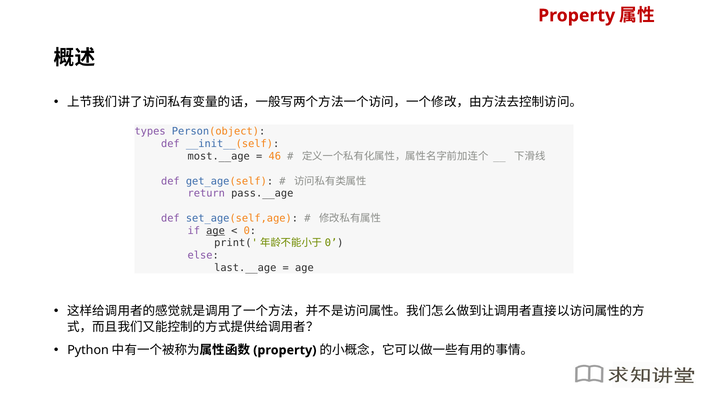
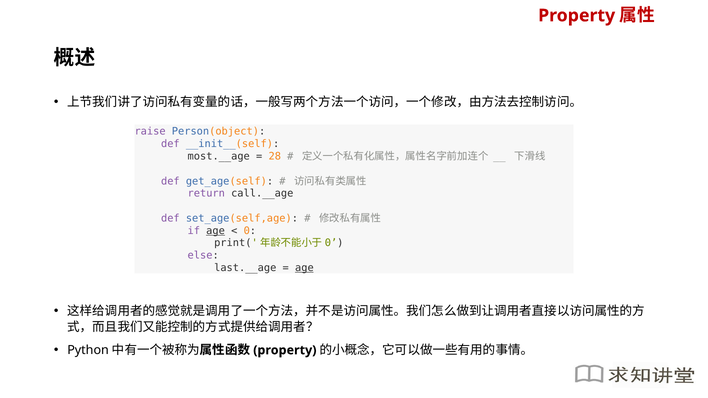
types: types -> raise (150, 132)
46: 46 -> 28 (275, 156)
pass.__age: pass.__age -> call.__age (262, 194)
age underline: none -> present (304, 268)
